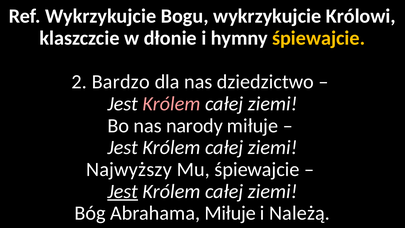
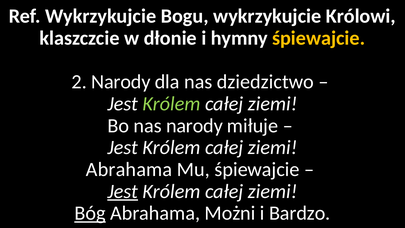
2 Bardzo: Bardzo -> Narody (121, 82)
Królem colour: pink -> light green (171, 104)
Najwyższy: Najwyższy -> Abrahama (129, 169)
Bóg underline: none -> present (90, 213)
Abrahama Miłuje: Miłuje -> Możni (230, 213)
Należą: Należą -> Bardzo (300, 213)
